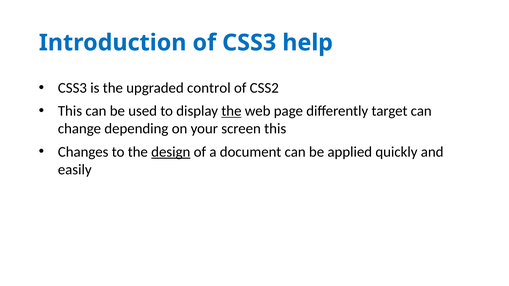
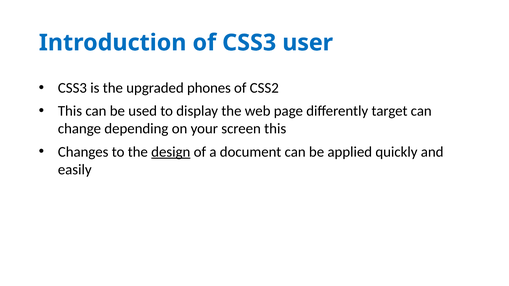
help: help -> user (308, 43)
control: control -> phones (209, 88)
the underline: present -> none (231, 111)
